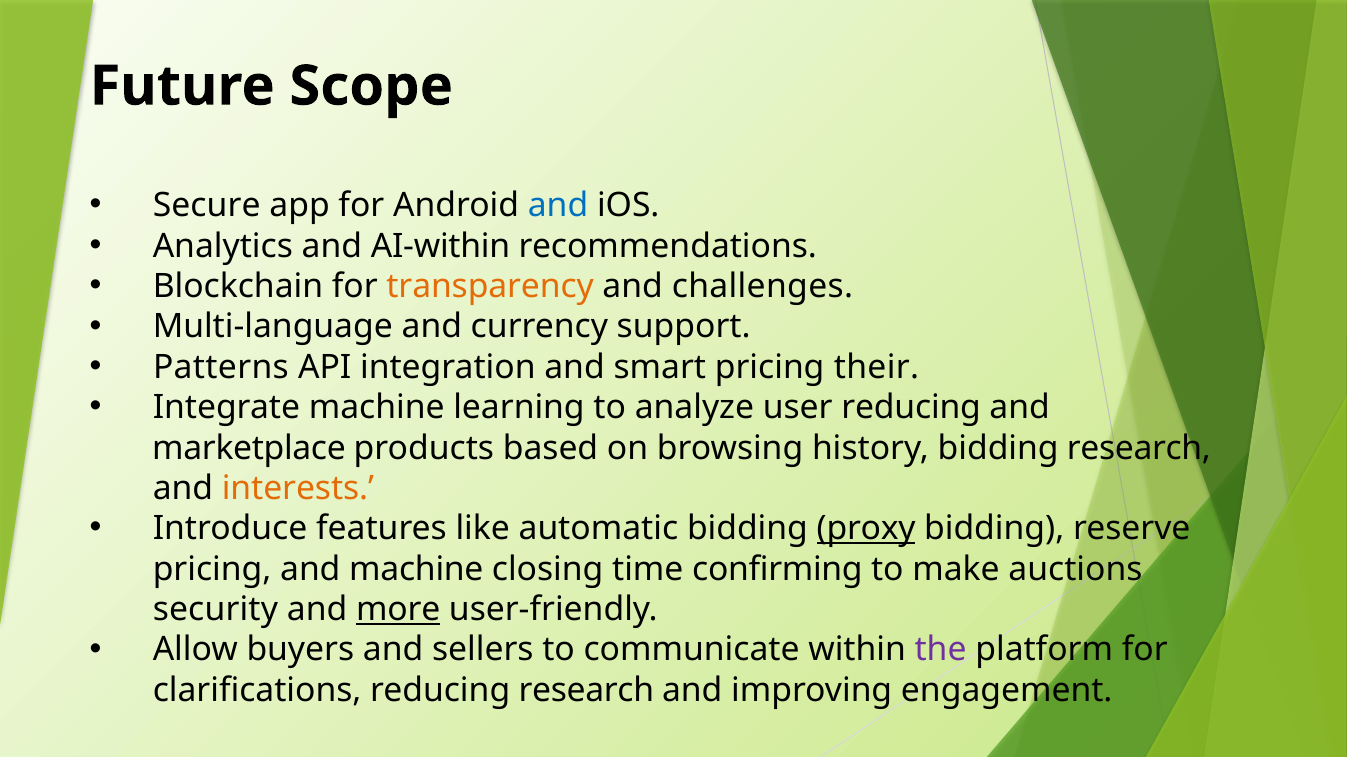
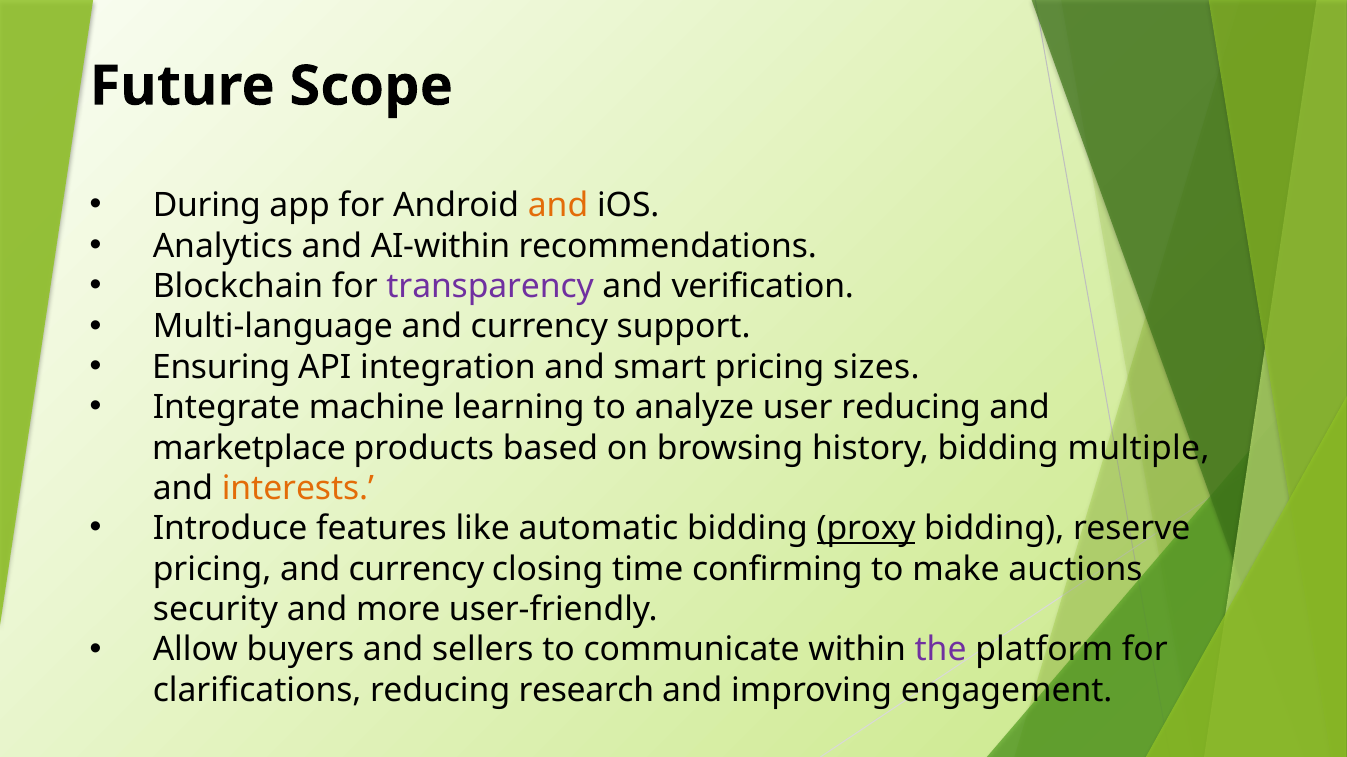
Secure: Secure -> During (207, 206)
and colour: blue -> orange (558, 206)
transparency colour: orange -> purple (490, 287)
challenges: challenges -> verification (763, 287)
Patterns: Patterns -> Ensuring (221, 368)
their: their -> sizes (876, 368)
bidding research: research -> multiple (1139, 448)
pricing and machine: machine -> currency (416, 570)
more underline: present -> none (398, 610)
